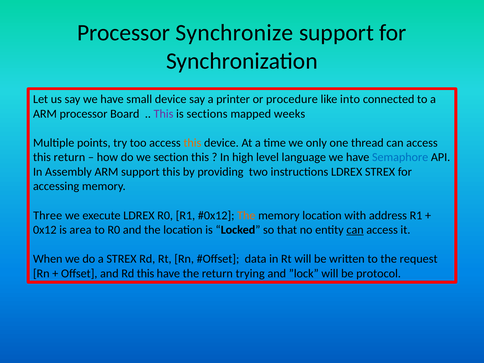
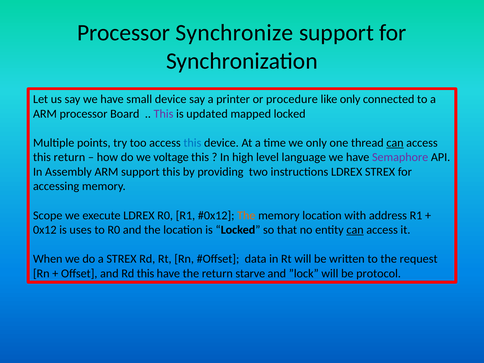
like into: into -> only (350, 99)
sections: sections -> updated (207, 114)
mapped weeks: weeks -> locked (290, 114)
this colour: orange -> blue (192, 143)
can underline: none -> present (395, 143)
section: section -> voltage (171, 157)
Semaphore colour: blue -> purple (400, 157)
Three: Three -> Scope (48, 215)
area: area -> uses (81, 230)
trying: trying -> starve (250, 273)
